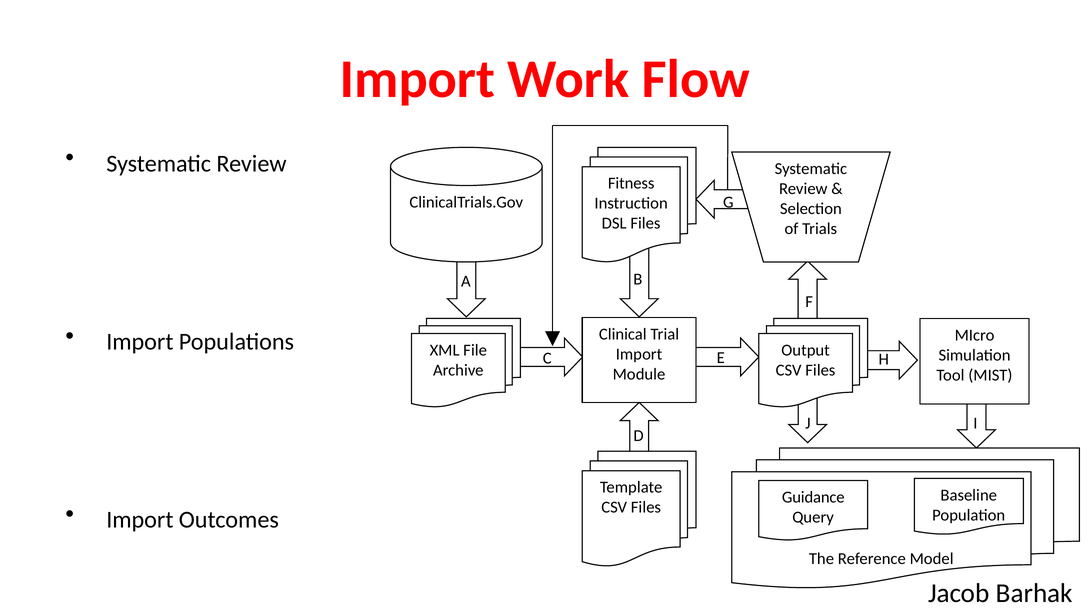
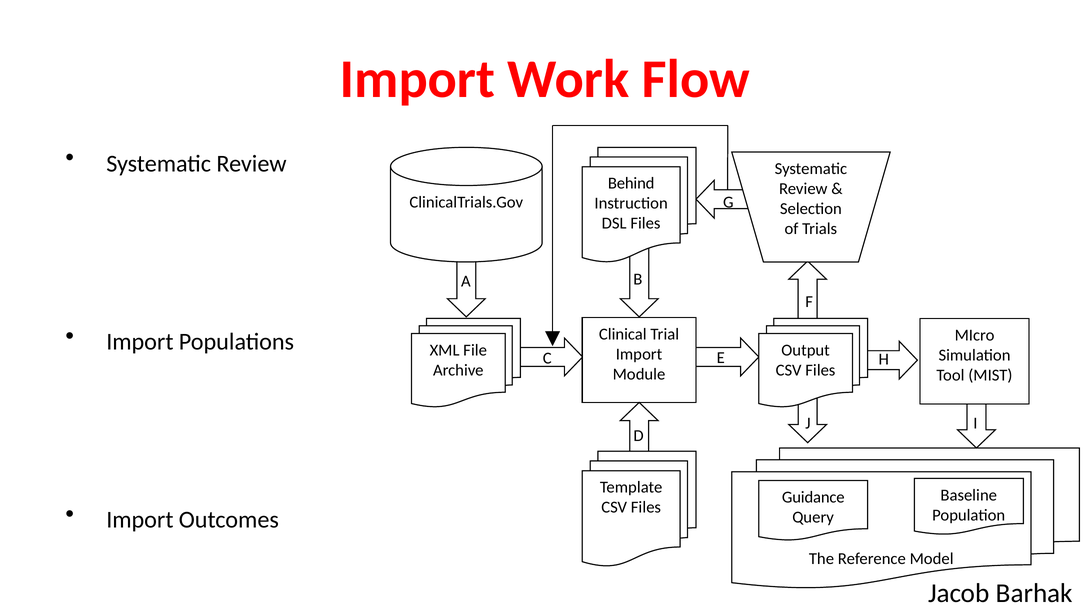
Fitness: Fitness -> Behind (631, 183)
